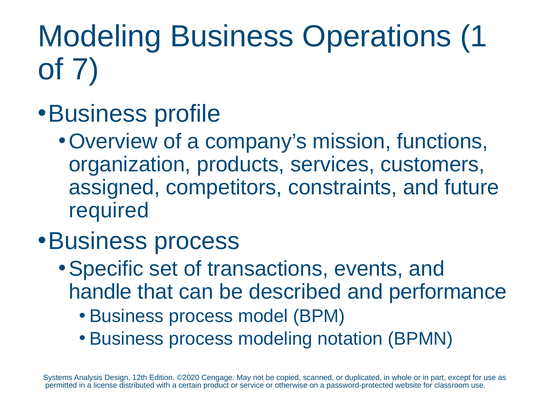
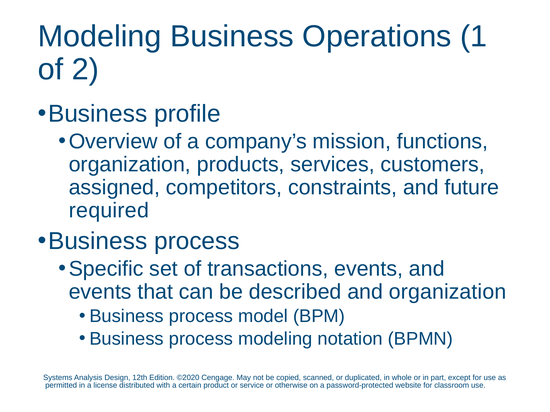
7: 7 -> 2 (85, 70)
handle: handle -> events (100, 292)
and performance: performance -> organization (448, 292)
